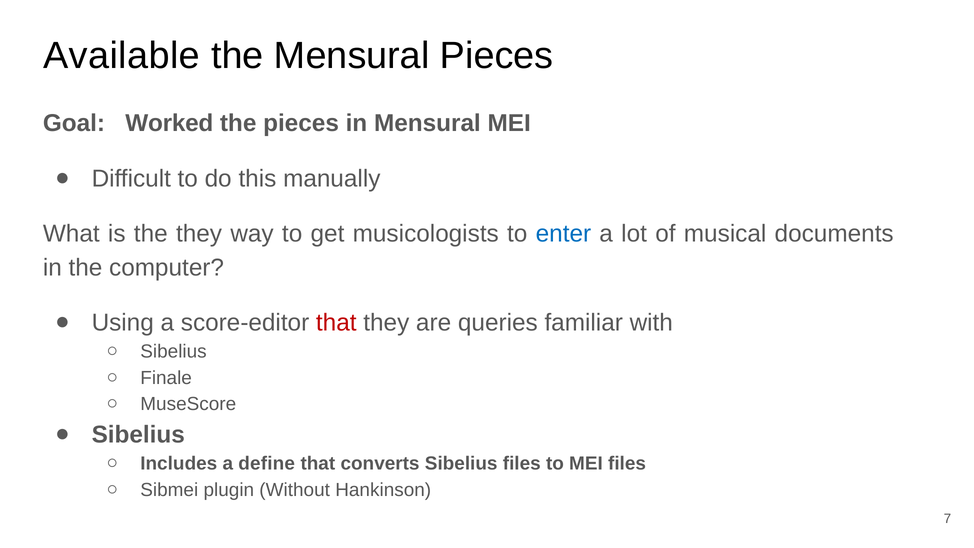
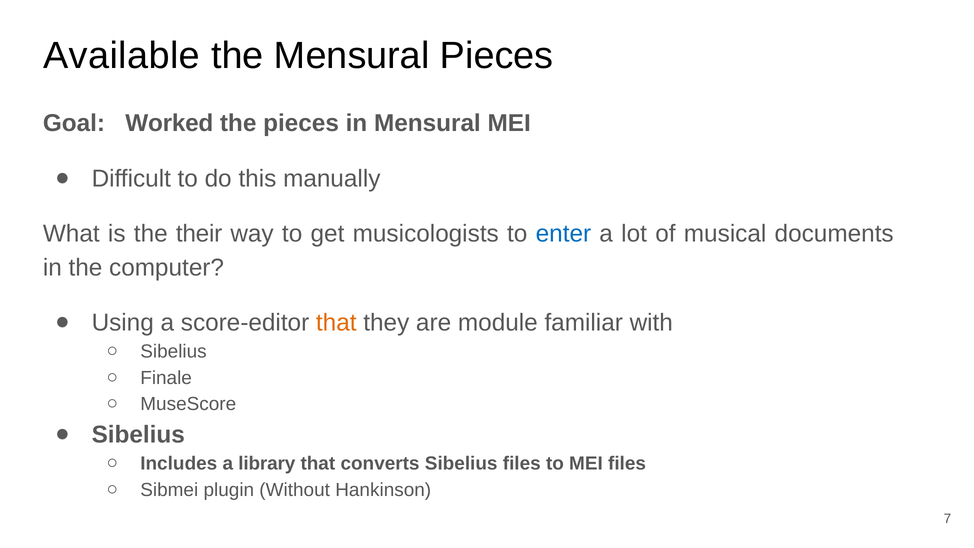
the they: they -> their (199, 234)
that colour: red -> orange (336, 323)
queries: queries -> module (498, 323)
define: define -> library (267, 464)
